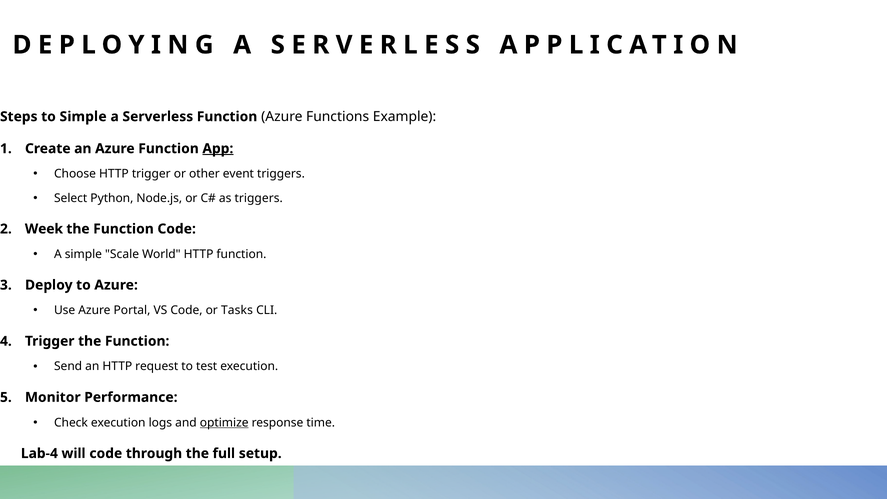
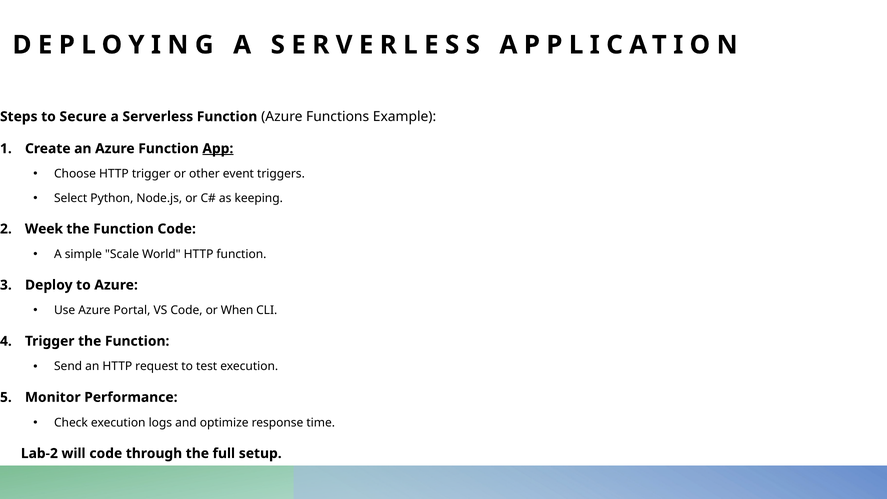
to Simple: Simple -> Secure (83, 117)
as triggers: triggers -> keeping (259, 198)
Tasks: Tasks -> When (237, 310)
optimize underline: present -> none (224, 423)
Lab-4: Lab-4 -> Lab-2 (39, 453)
